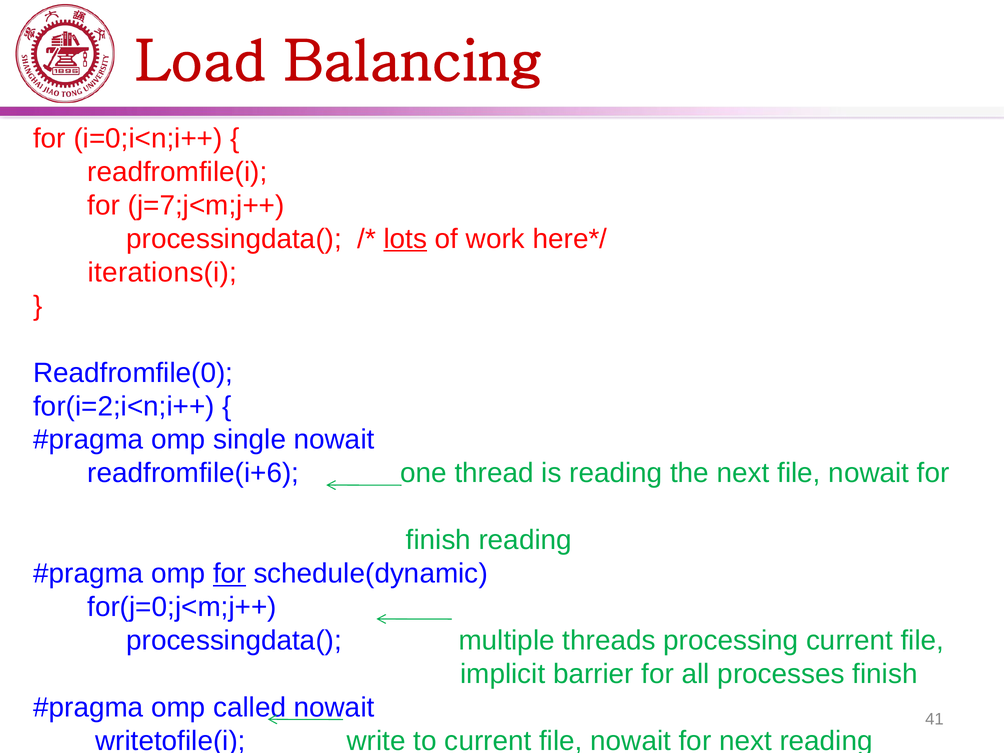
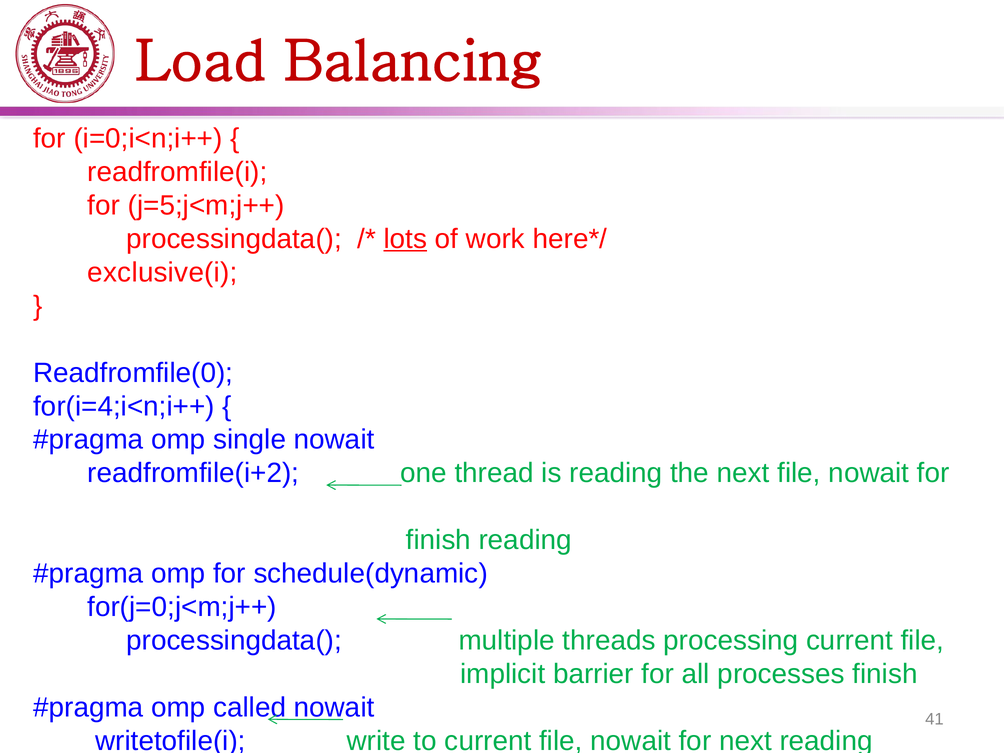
j=7;j<m;j++: j=7;j<m;j++ -> j=5;j<m;j++ (206, 205)
iterations(i: iterations(i -> exclusive(i (163, 272)
for(i=2;i<n;i++: for(i=2;i<n;i++ -> for(i=4;i<n;i++ (124, 406)
readfromfile(i+6: readfromfile(i+6 -> readfromfile(i+2 (193, 473)
for underline: present -> none (229, 574)
